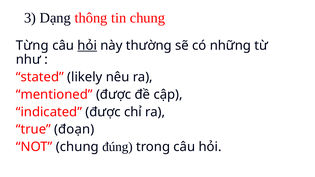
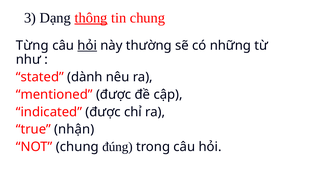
thông underline: none -> present (91, 18)
likely: likely -> dành (85, 77)
đoạn: đoạn -> nhận (74, 130)
